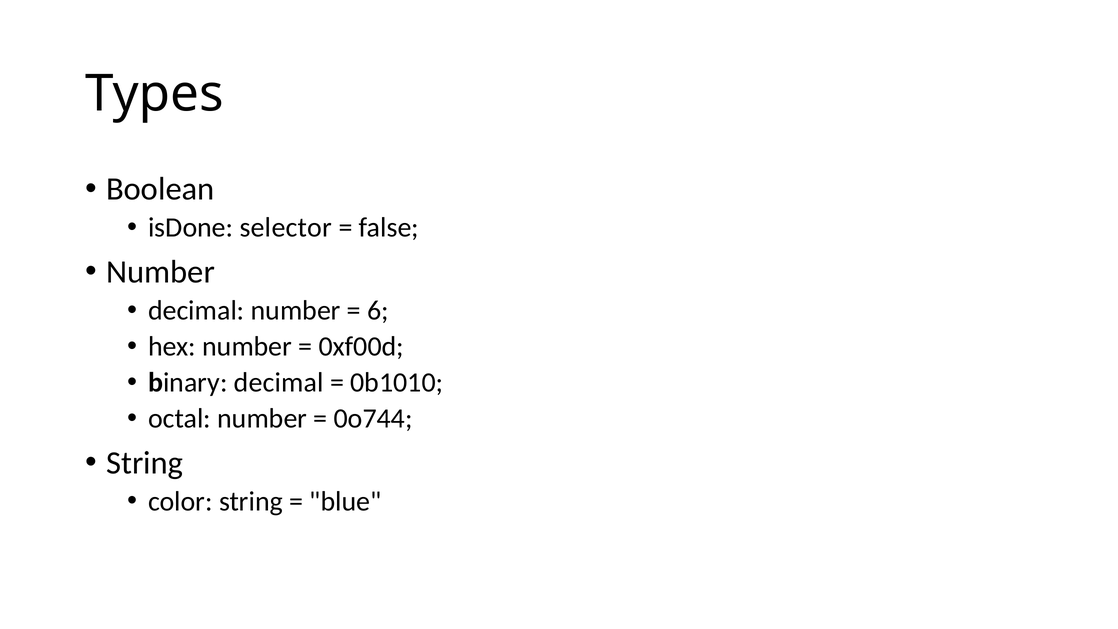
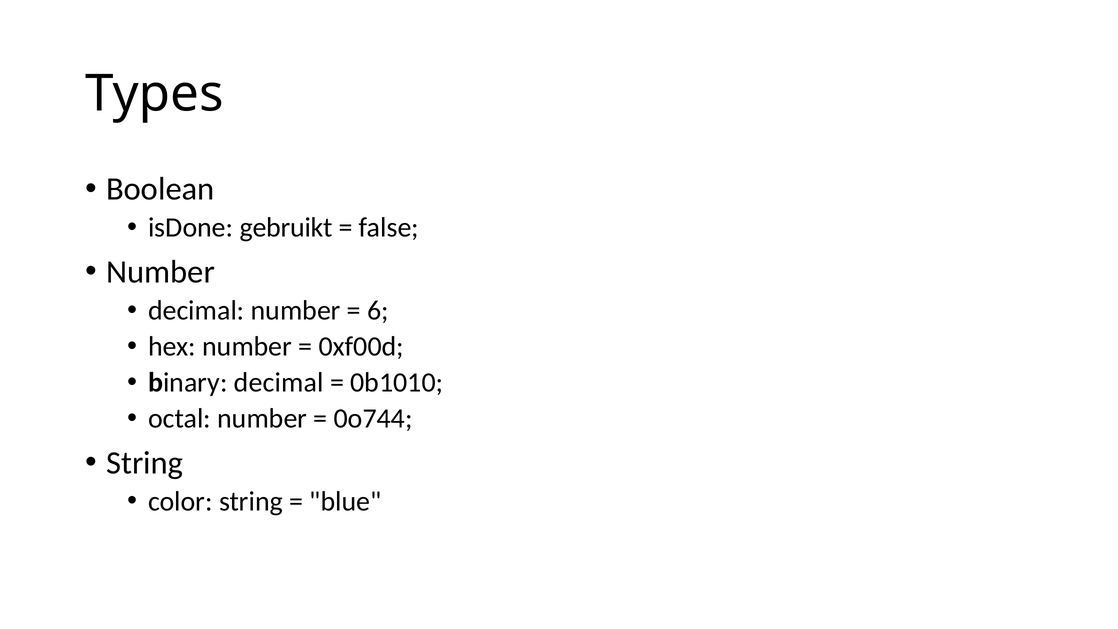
selector: selector -> gebruikt (286, 228)
